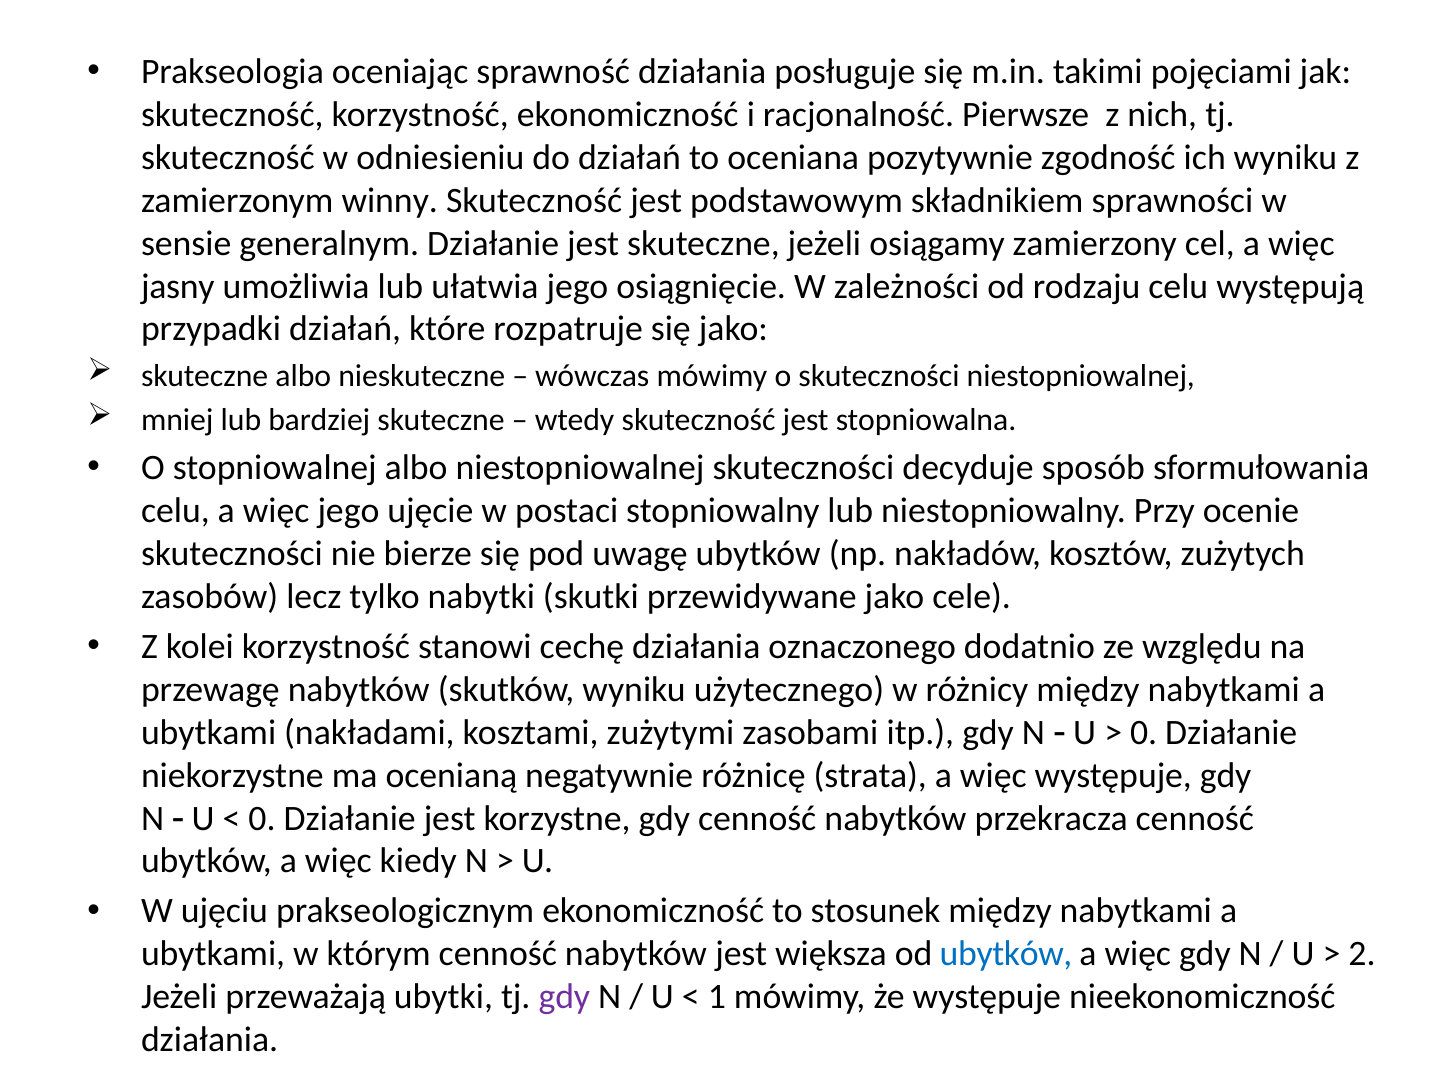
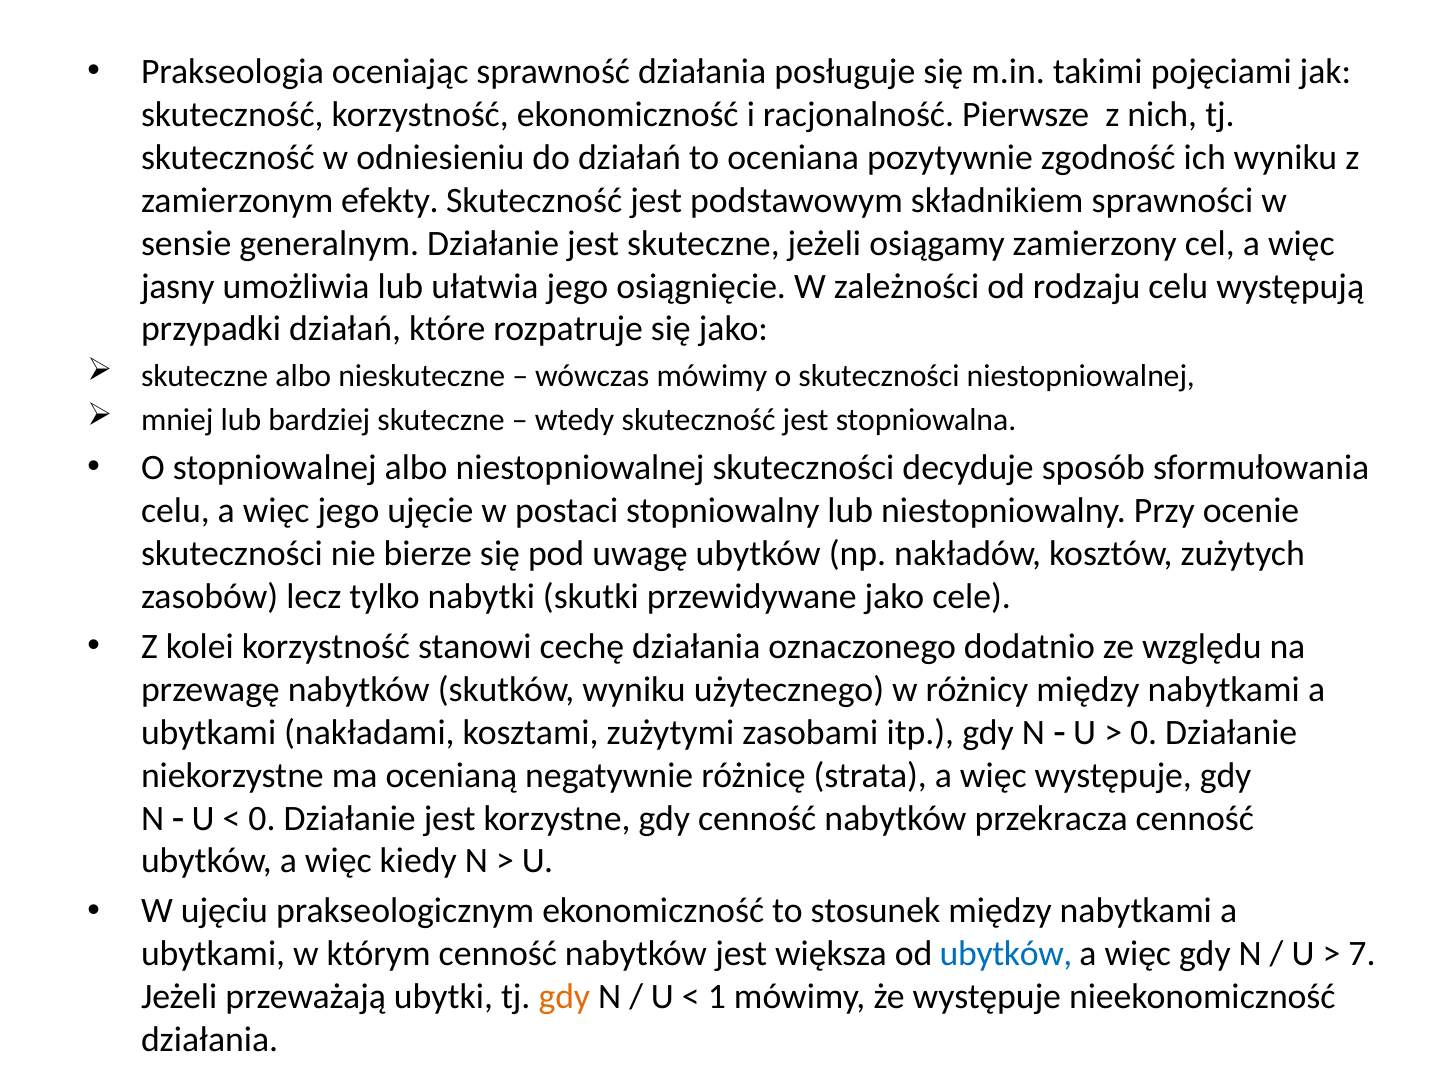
winny: winny -> efekty (390, 201)
2: 2 -> 7 (1362, 954)
gdy colour: purple -> orange (564, 997)
